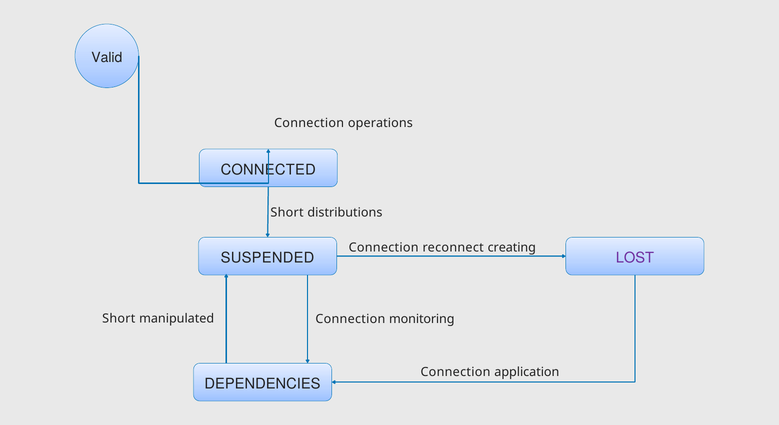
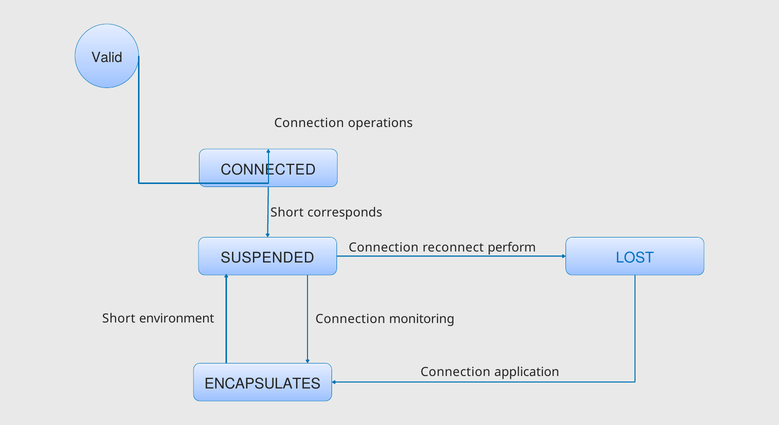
distributions: distributions -> corresponds (345, 213)
creating: creating -> perform (512, 247)
LOST colour: purple -> blue (635, 258)
manipulated: manipulated -> environment (177, 319)
DEPENDENCIES: DEPENDENCIES -> ENCAPSULATES (263, 384)
